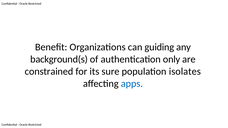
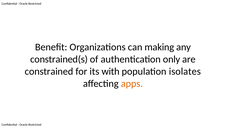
guiding: guiding -> making (159, 47)
background(s: background(s -> constrained(s (59, 59)
sure: sure -> with (111, 72)
apps colour: blue -> orange (132, 84)
